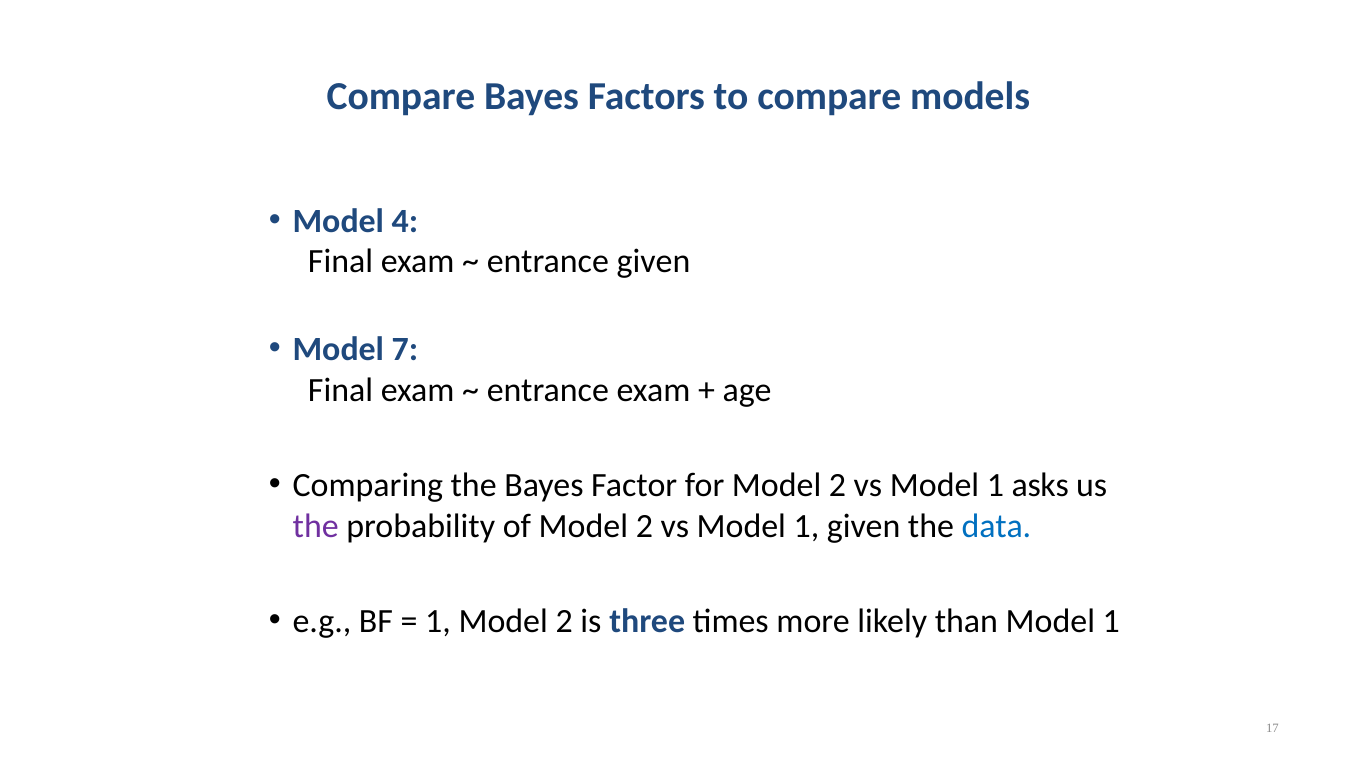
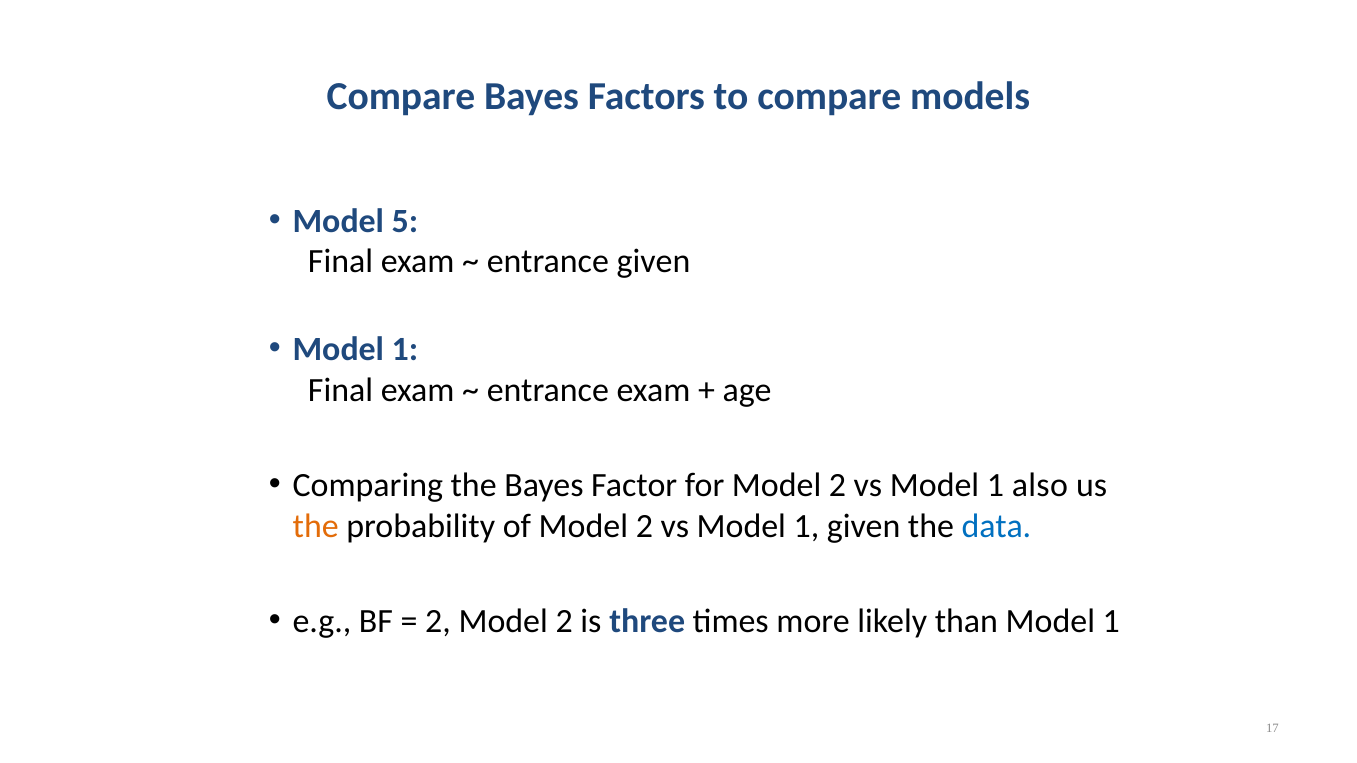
4: 4 -> 5 (405, 221)
7: 7 -> 1 (405, 350)
asks: asks -> also (1040, 485)
the colour: purple -> orange (316, 526)
1: 1 -> 2 (438, 621)
